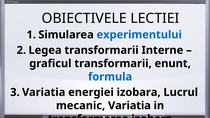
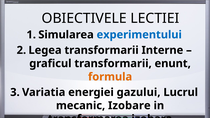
formula colour: blue -> orange (110, 77)
energiei izobara: izobara -> gazului (139, 92)
Variatia: Variatia -> Izobare (129, 106)
